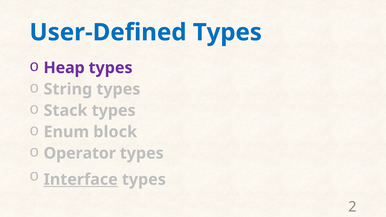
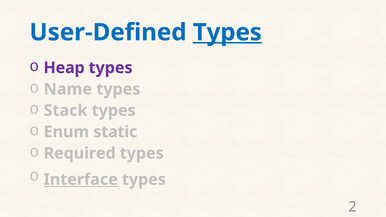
Types underline: none -> present (227, 32)
String: String -> Name (68, 89)
block: block -> static (115, 132)
Operator: Operator -> Required (80, 153)
